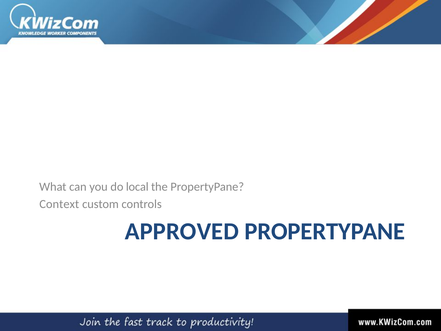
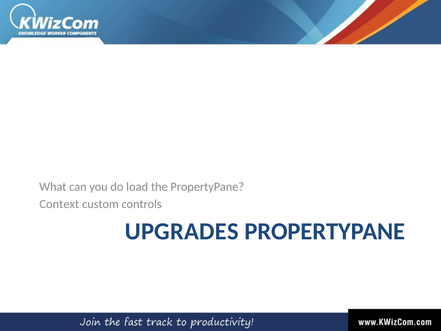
local: local -> load (137, 187)
APPROVED: APPROVED -> UPGRADES (182, 231)
